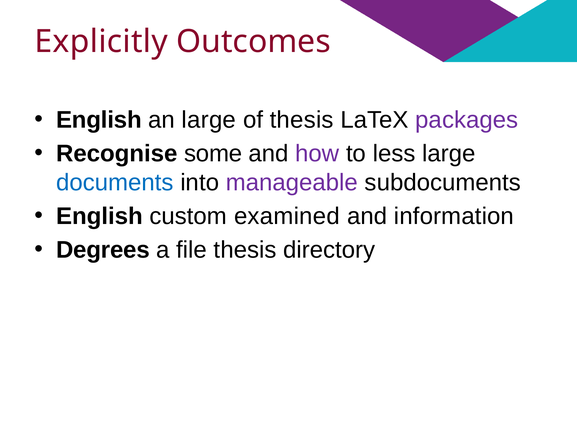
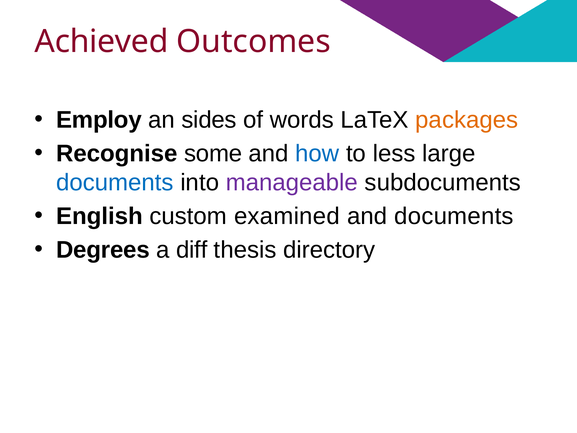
Explicitly: Explicitly -> Achieved (101, 42)
English: English -> Employ (99, 120)
an large: large -> sides (209, 120)
of thesis: thesis -> words (302, 120)
packages colour: purple -> orange (467, 120)
how colour: purple -> blue (317, 154)
and information: information -> documents (454, 216)
file: file -> diff (192, 250)
